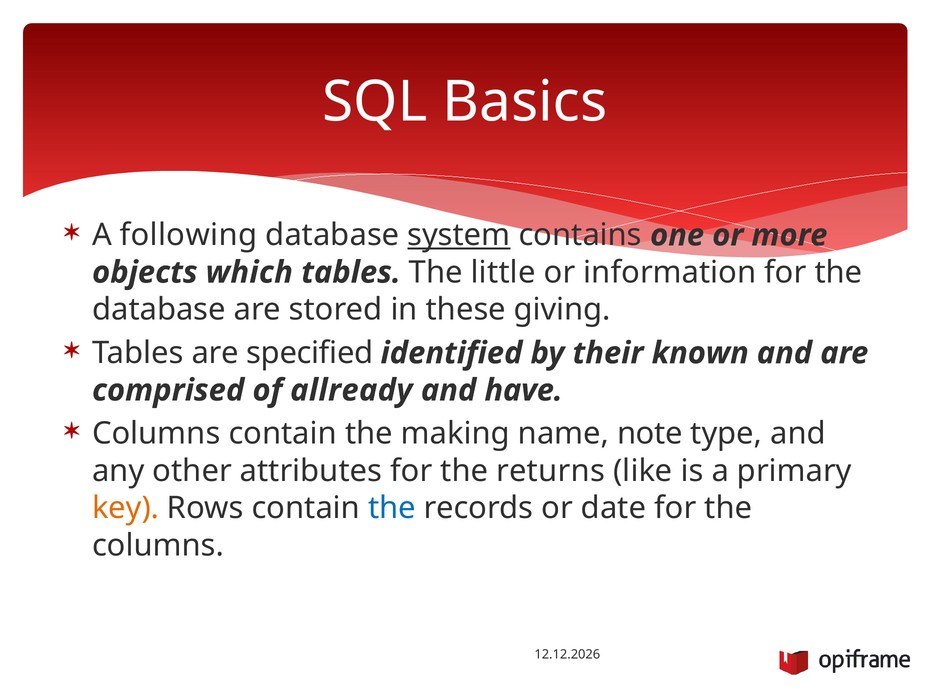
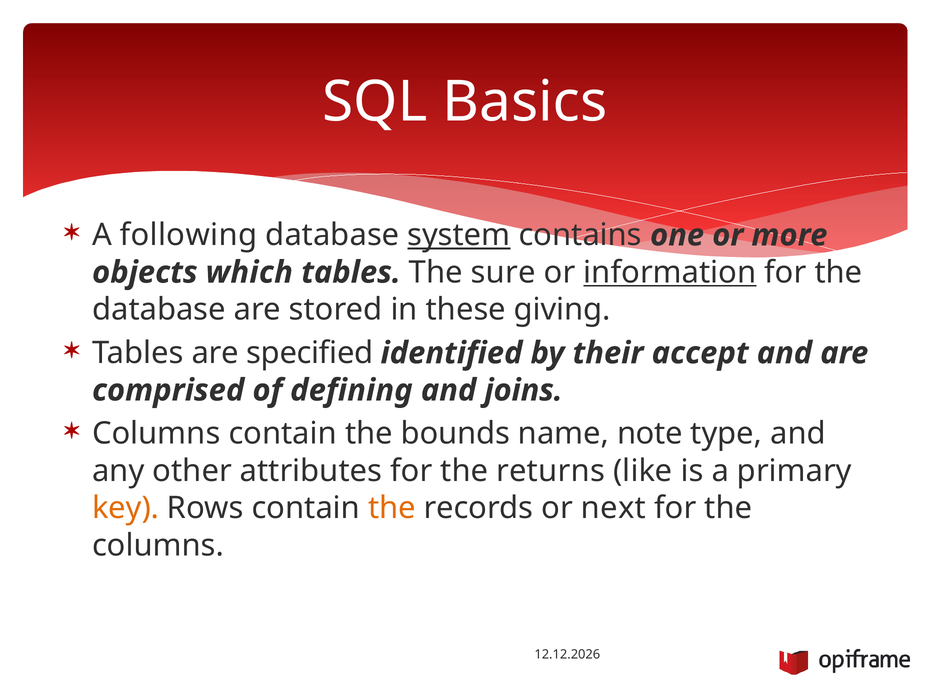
little: little -> sure (503, 272)
information underline: none -> present (670, 272)
known: known -> accept (700, 353)
allready: allready -> defining (351, 390)
have: have -> joins (524, 390)
making: making -> bounds (455, 433)
the colour: blue -> orange (392, 508)
date: date -> next (613, 508)
